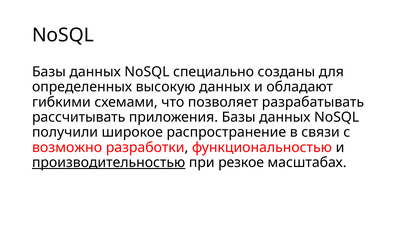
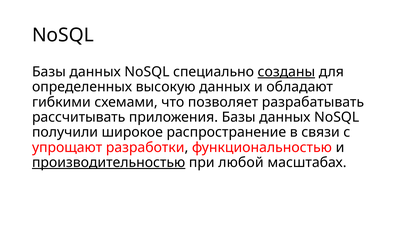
созданы underline: none -> present (286, 72)
возможно: возможно -> упрощают (67, 148)
резкое: резкое -> любой (241, 163)
